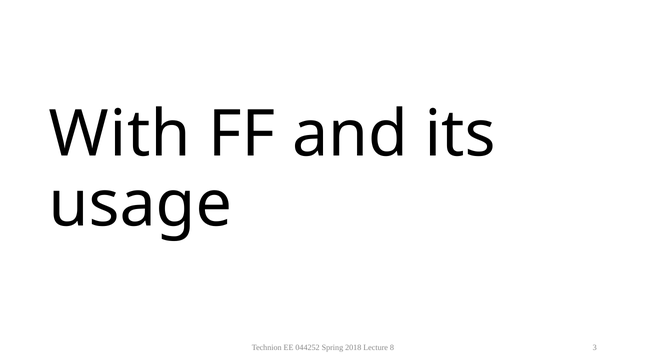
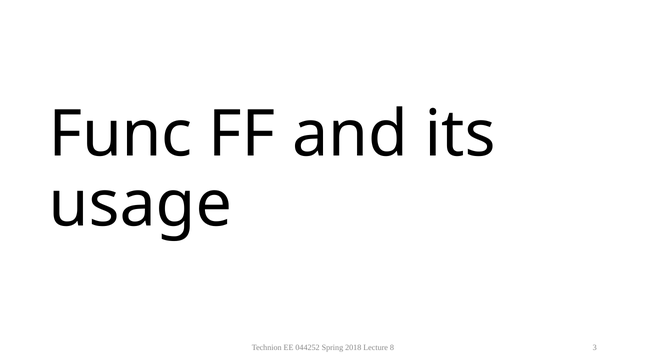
With: With -> Func (120, 134)
